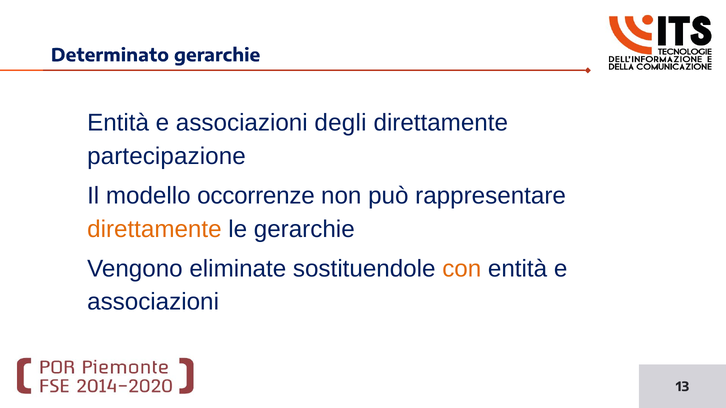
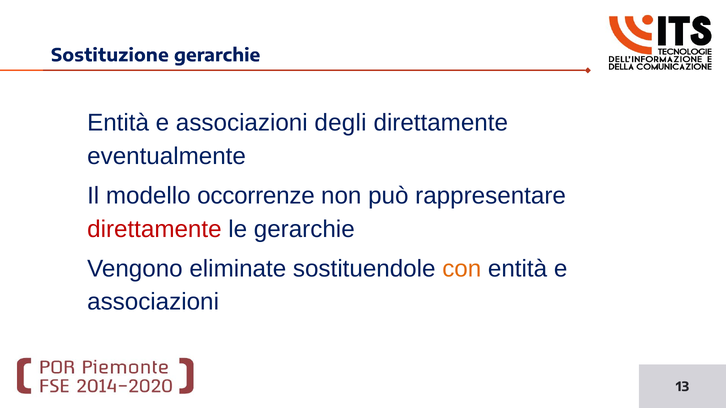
Determinato: Determinato -> Sostituzione (110, 55)
partecipazione: partecipazione -> eventualmente (167, 157)
direttamente colour: orange -> red (154, 229)
